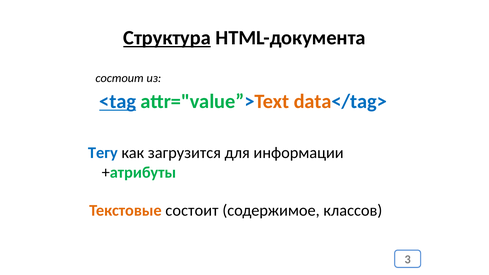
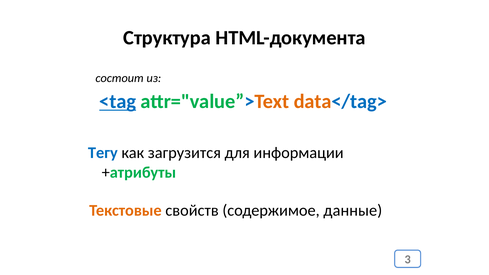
Структура underline: present -> none (167, 38)
Текстовые состоит: состоит -> свойств (192, 211)
классов: классов -> данные (353, 211)
